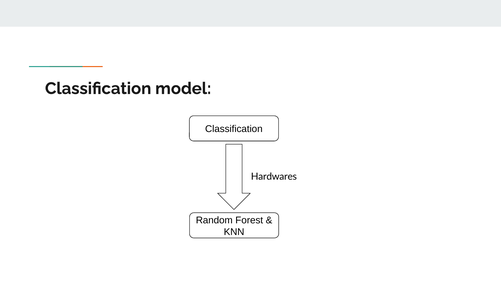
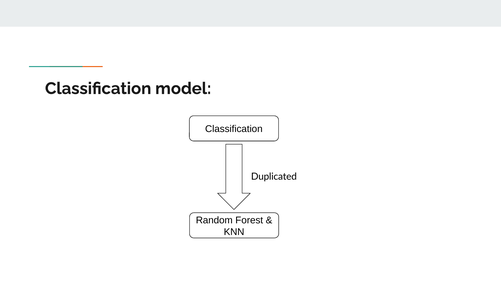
Hardwares: Hardwares -> Duplicated (274, 176)
